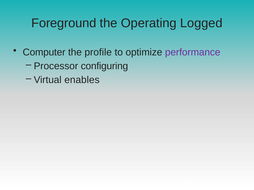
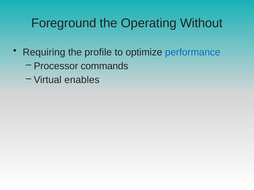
Logged: Logged -> Without (201, 23)
Computer: Computer -> Requiring (44, 52)
performance colour: purple -> blue (193, 52)
configuring: configuring -> commands (104, 66)
